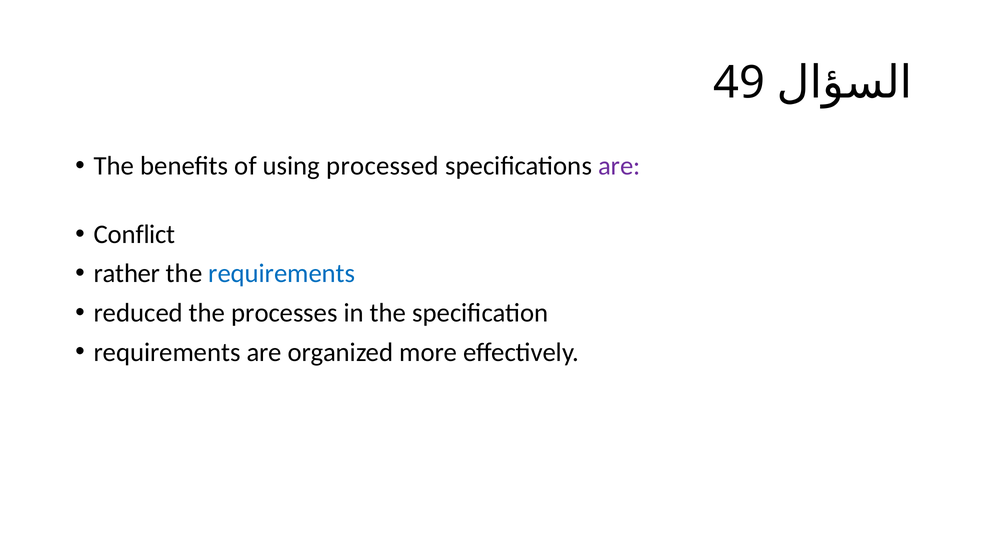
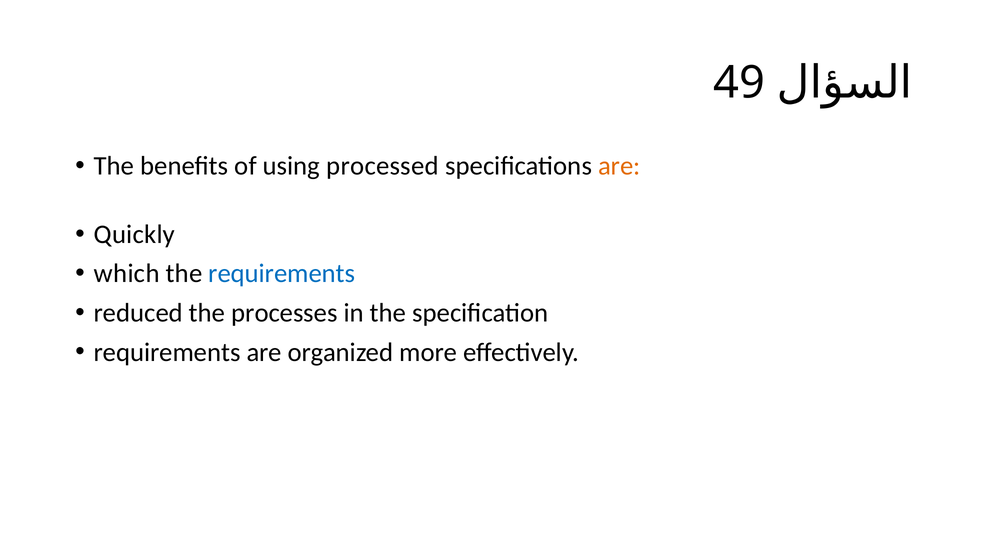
are colour: purple -> orange (619, 166)
Conflict: Conflict -> Quickly (134, 234)
rather: rather -> which (127, 273)
